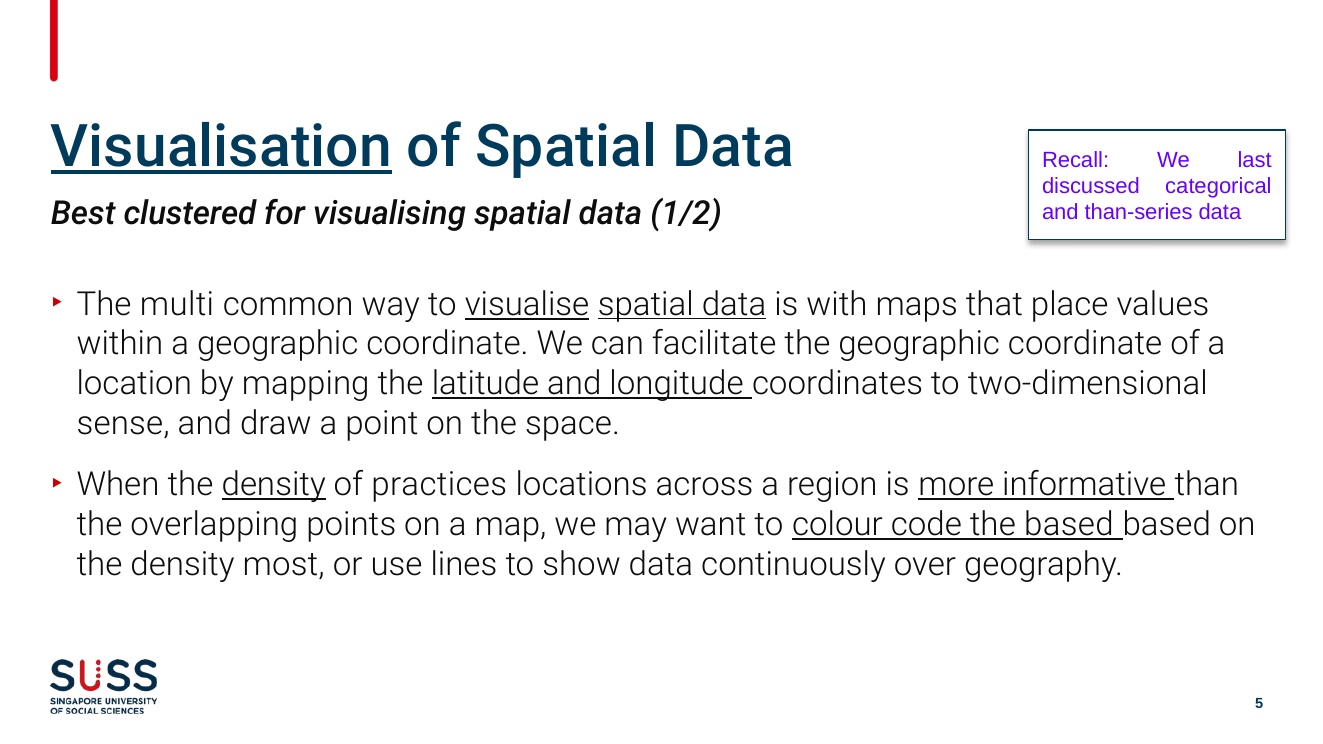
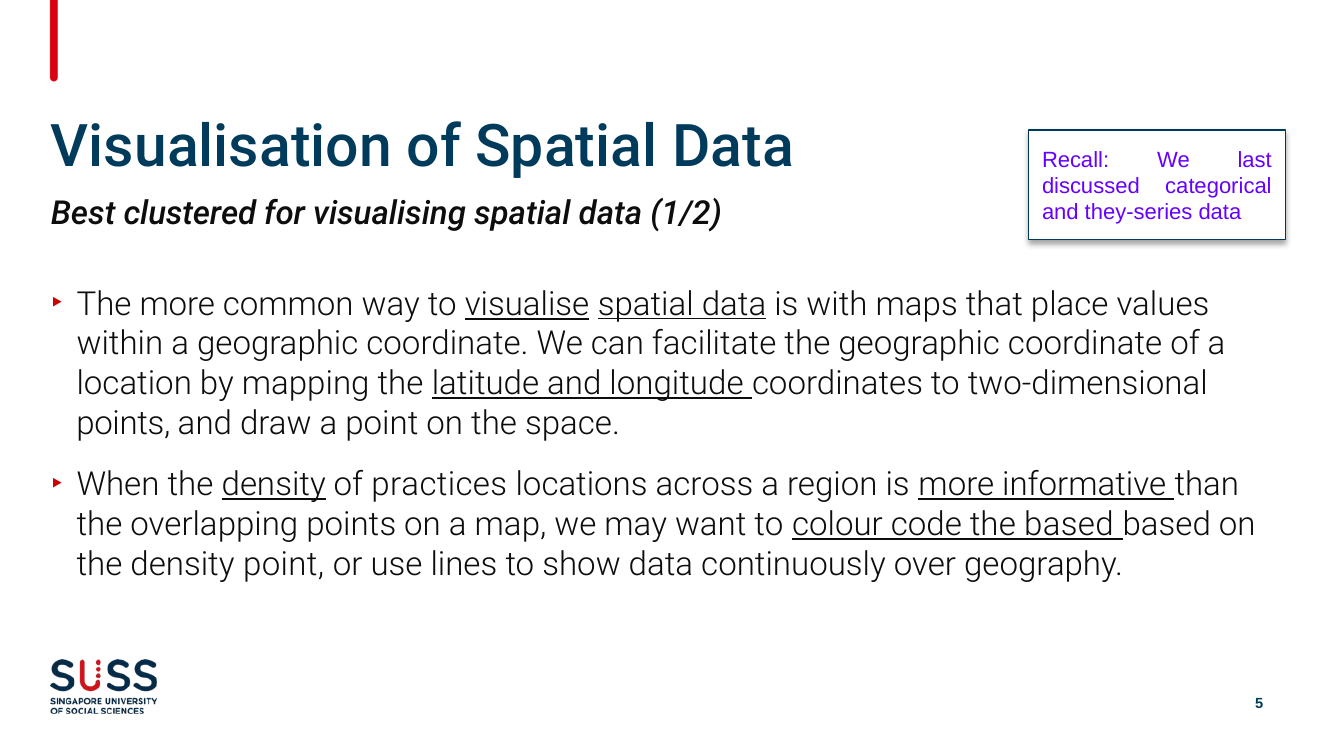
Visualisation underline: present -> none (221, 147)
than-series: than-series -> they-series (1139, 213)
The multi: multi -> more (177, 304)
sense: sense -> points (123, 423)
density most: most -> point (284, 565)
